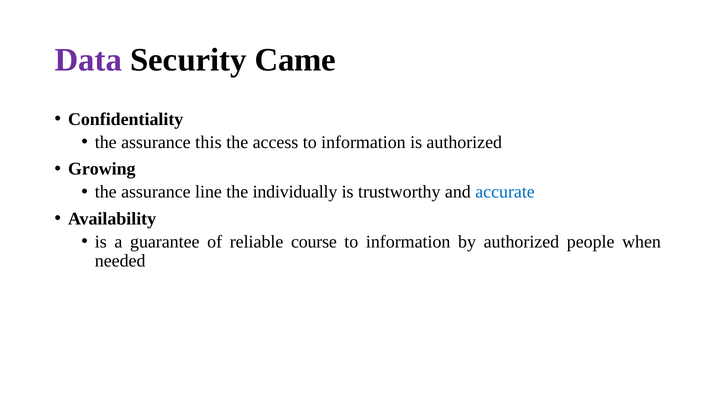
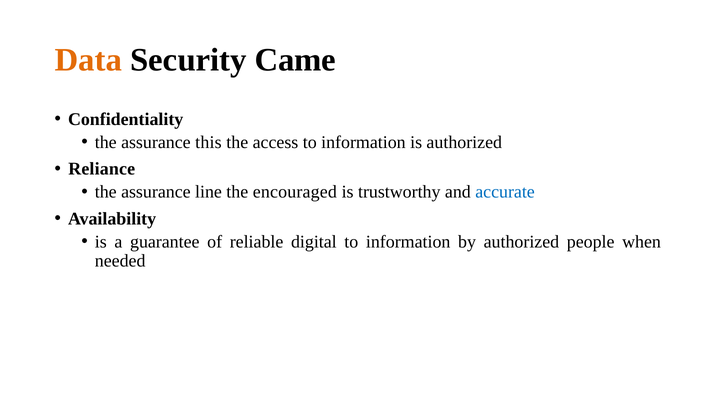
Data colour: purple -> orange (88, 60)
Growing: Growing -> Reliance (102, 169)
individually: individually -> encouraged (295, 192)
course: course -> digital (314, 242)
